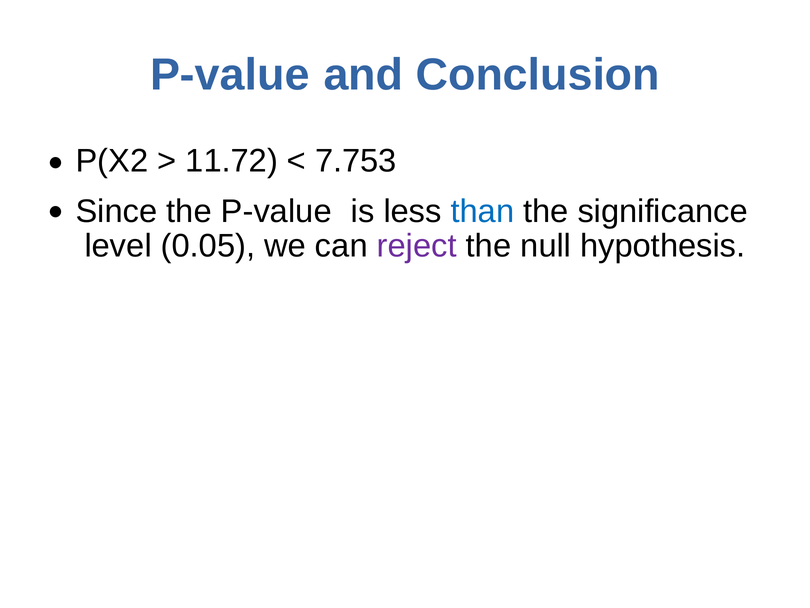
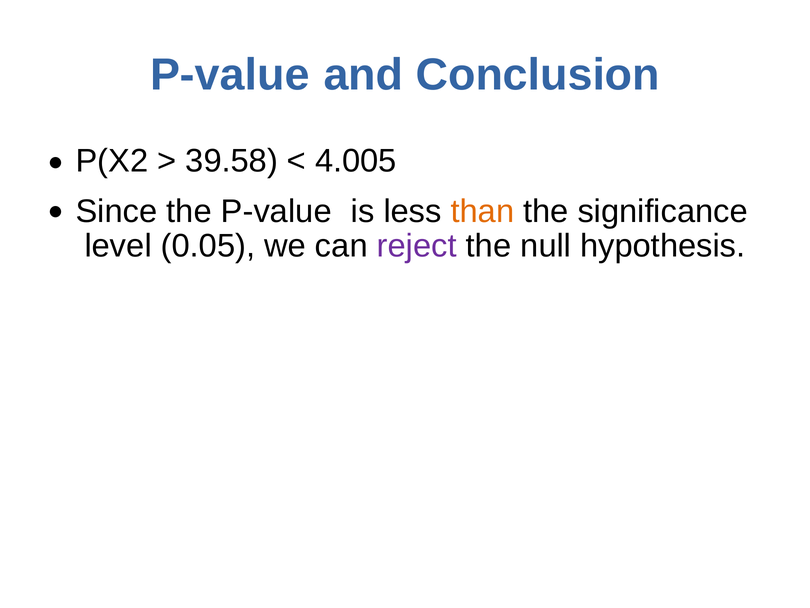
11.72: 11.72 -> 39.58 (232, 161)
7.753: 7.753 -> 4.005 (356, 161)
than colour: blue -> orange (483, 211)
